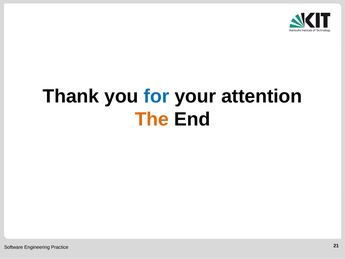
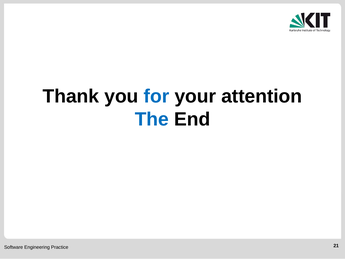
The colour: orange -> blue (152, 119)
